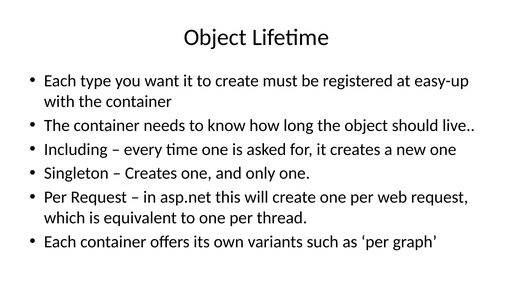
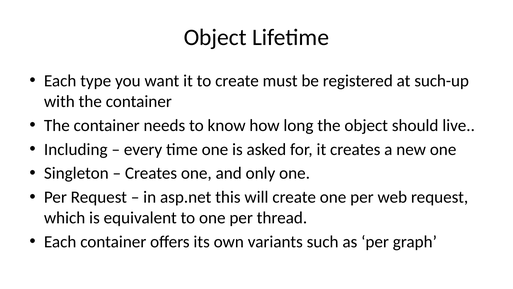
easy-up: easy-up -> such-up (442, 81)
